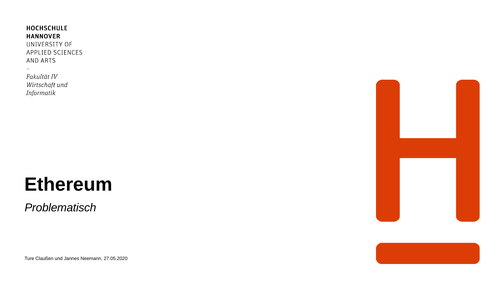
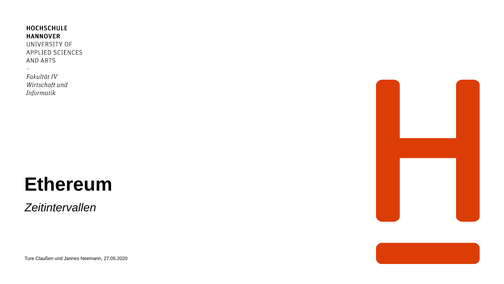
Problematisch: Problematisch -> Zeitintervallen (60, 207)
